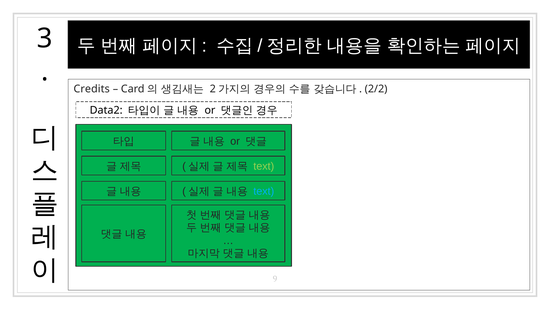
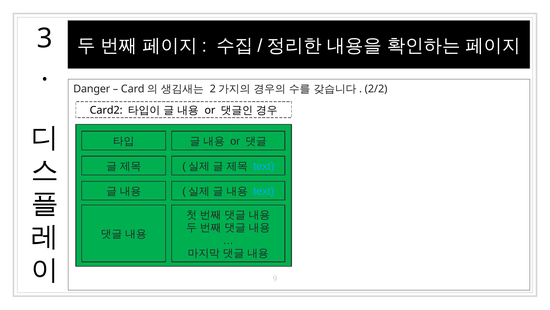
Credits: Credits -> Danger (92, 89)
Data2: Data2 -> Card2 (106, 110)
text colour: light green -> light blue (264, 166)
